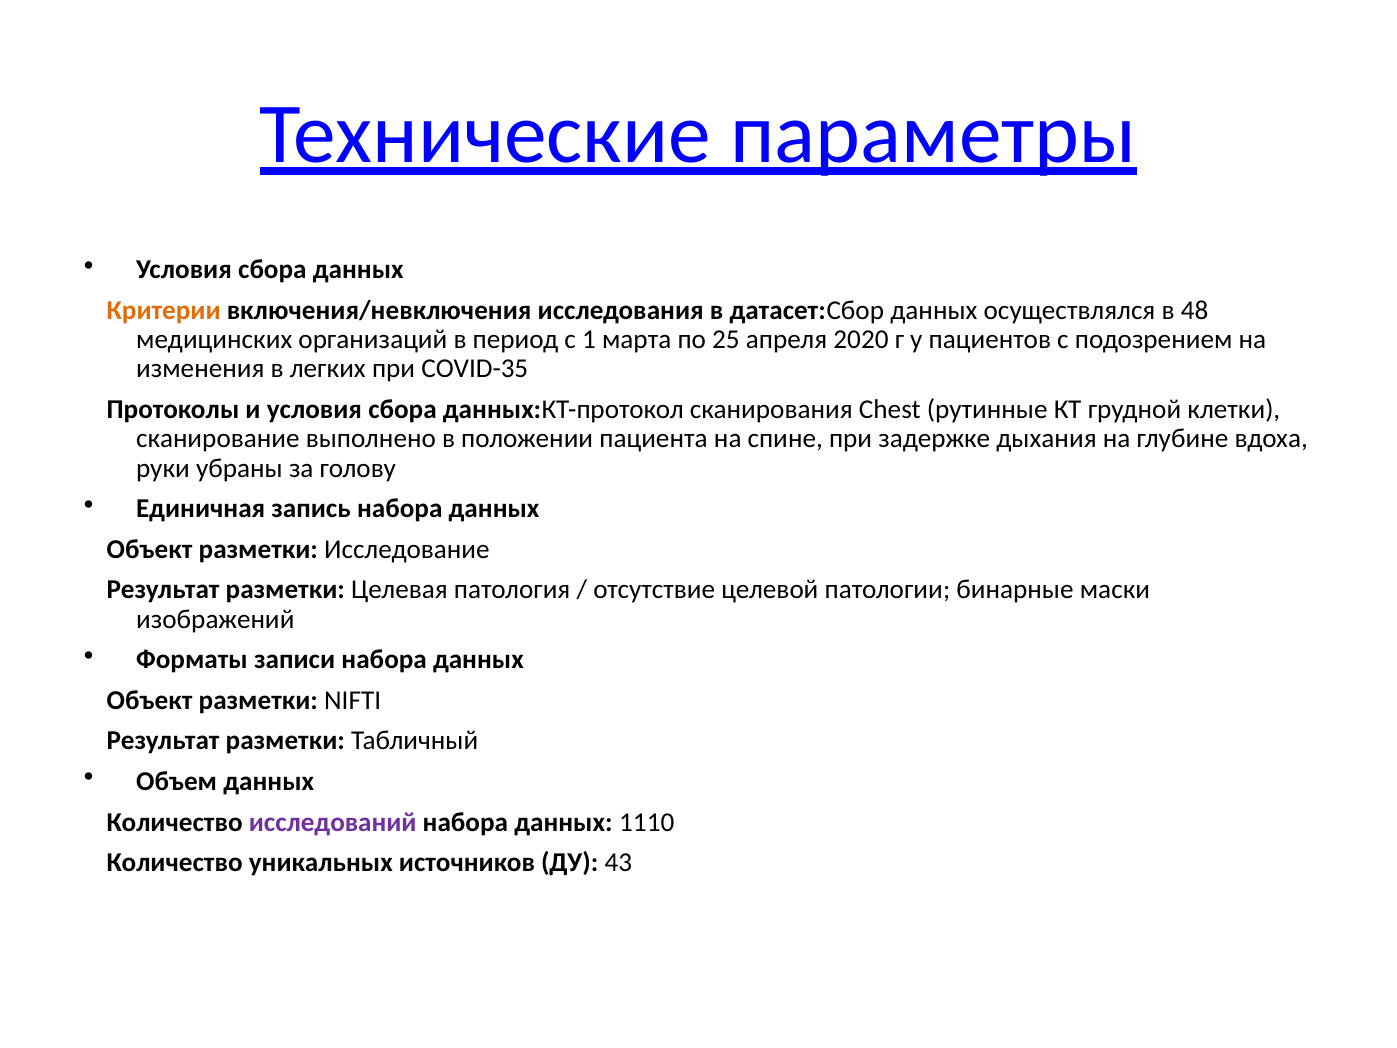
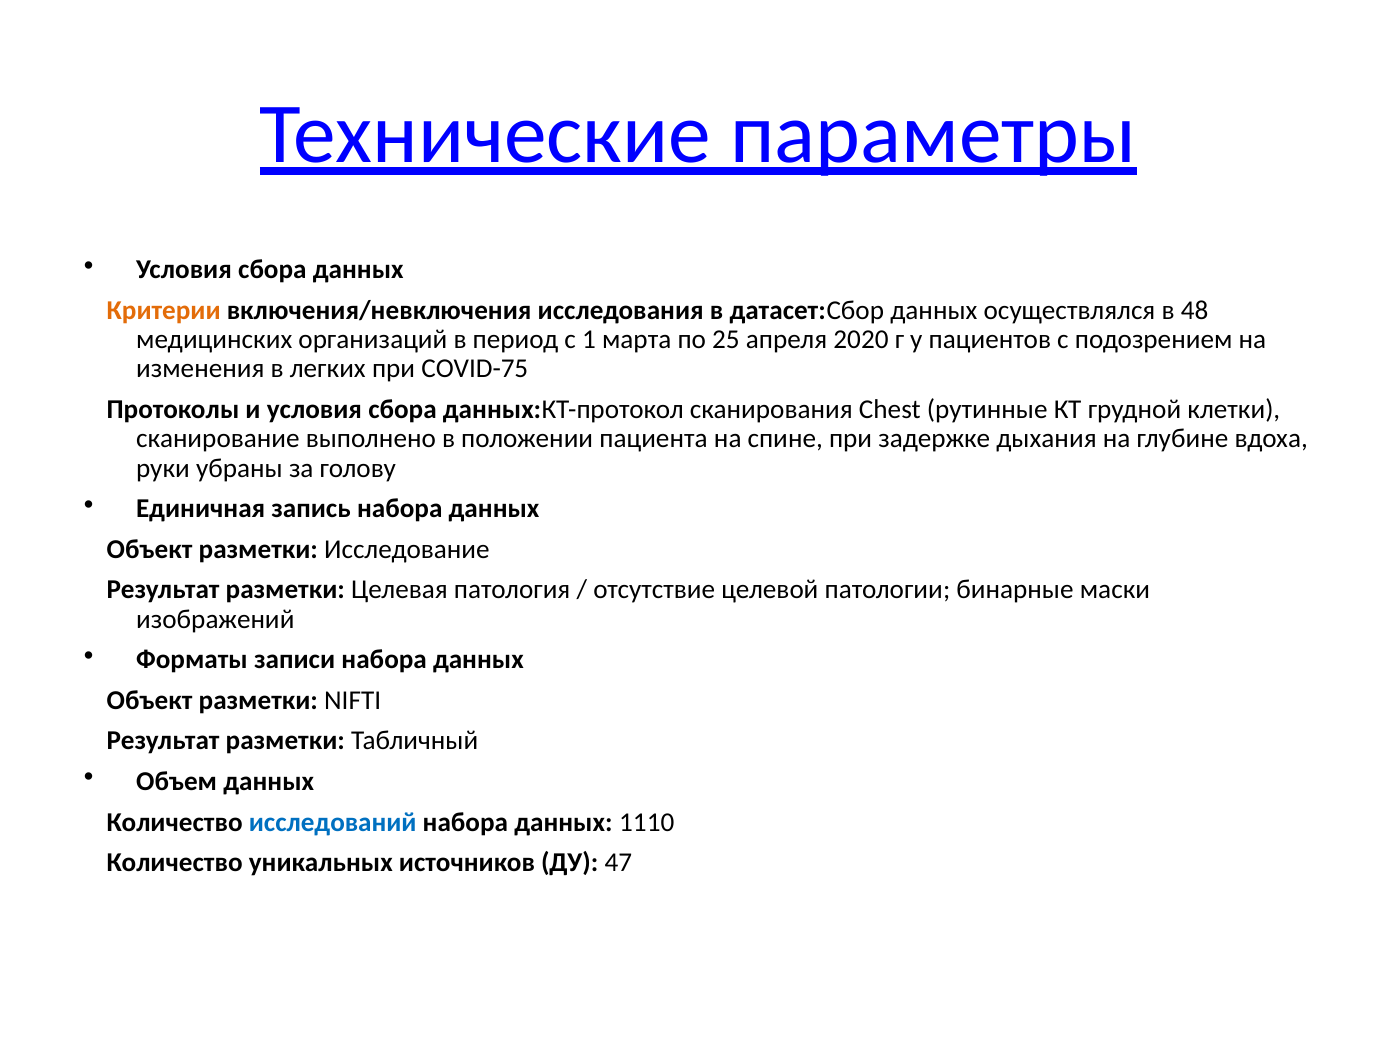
COVID-35: COVID-35 -> COVID-75 (475, 369)
исследований colour: purple -> blue (333, 822)
43: 43 -> 47 (618, 862)
